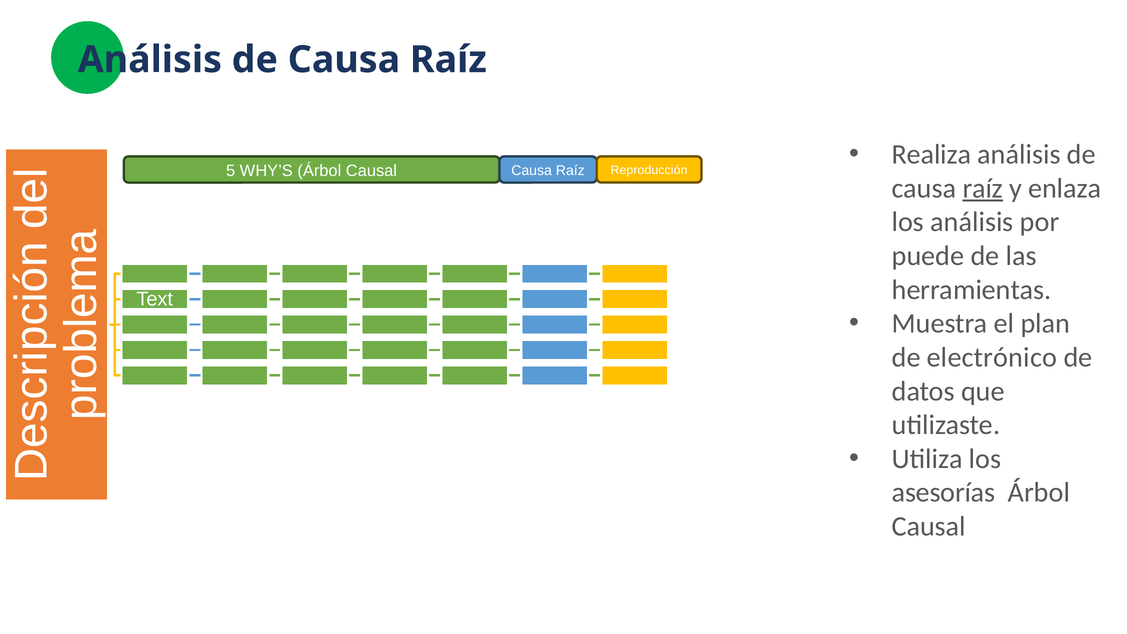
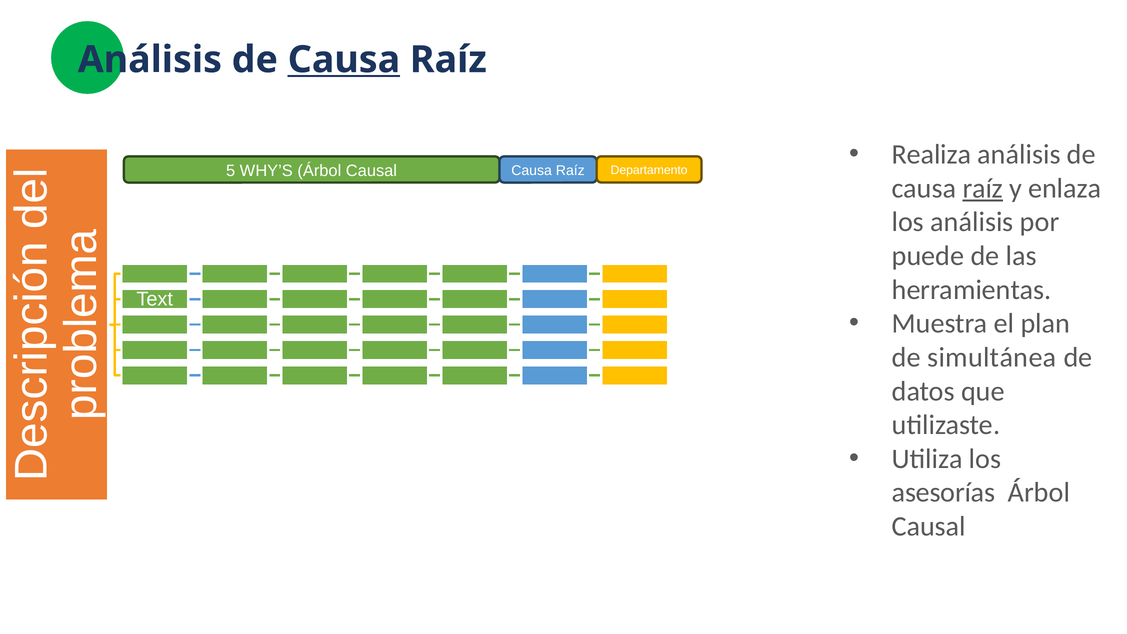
Causa underline: none -> present (344, 60)
Reproducción: Reproducción -> Departamento (649, 170)
electrónico: electrónico -> simultánea (992, 357)
